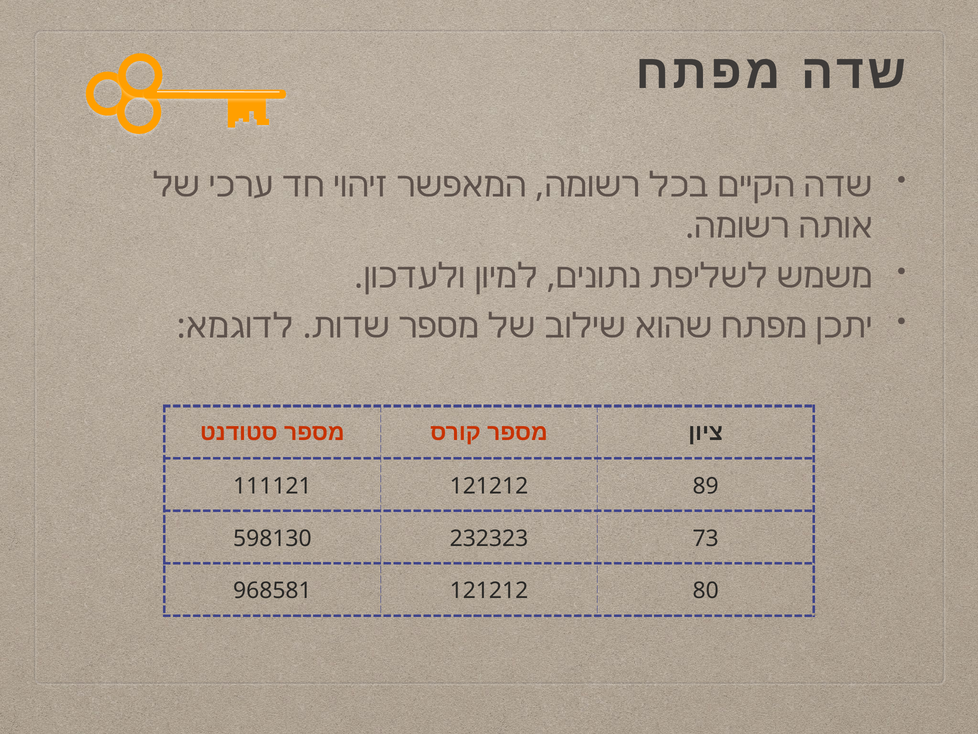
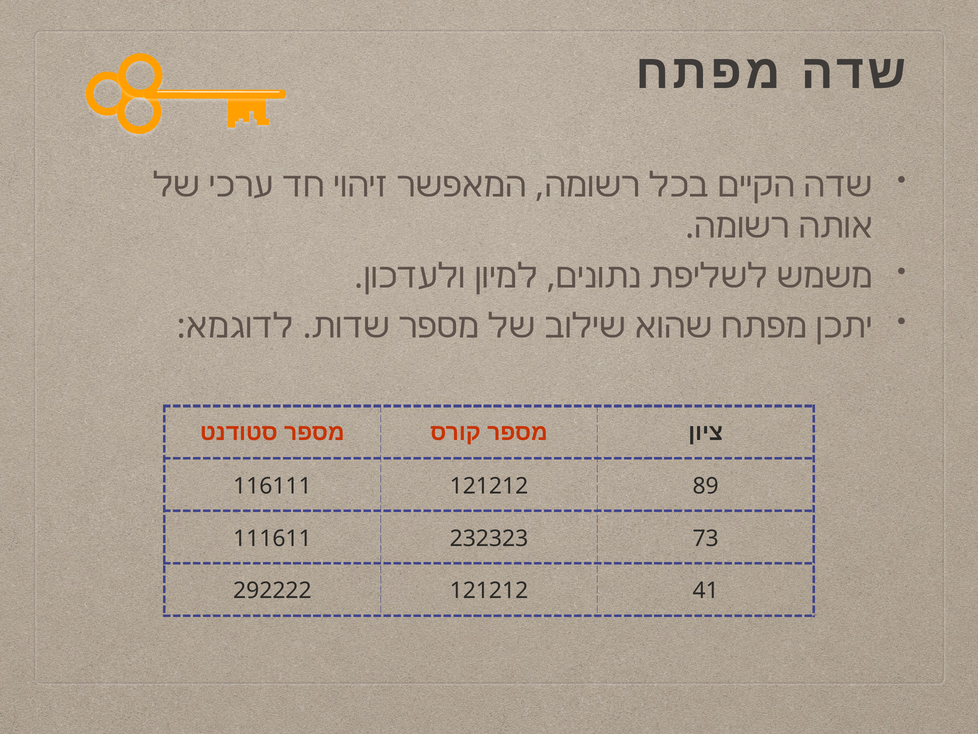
111121: 111121 -> 116111 (272, 486)
598130: 598130 -> 111611 (272, 538)
968581: 968581 -> 292222 (272, 590)
80: 80 -> 41 (706, 590)
